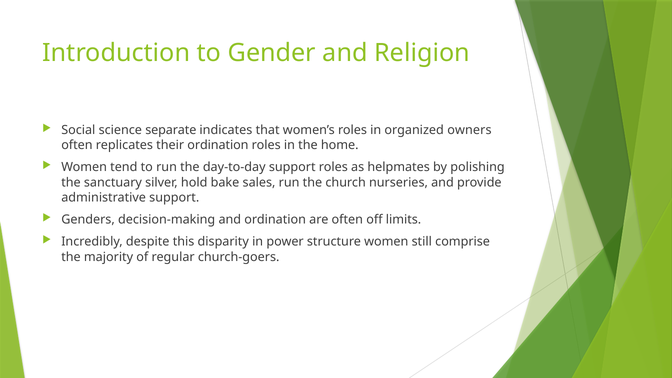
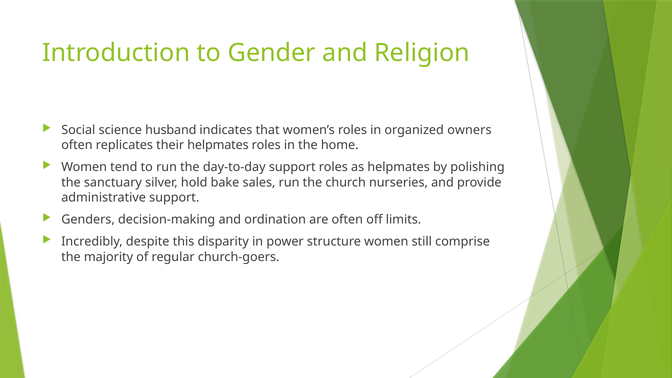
separate: separate -> husband (171, 130)
their ordination: ordination -> helpmates (218, 145)
